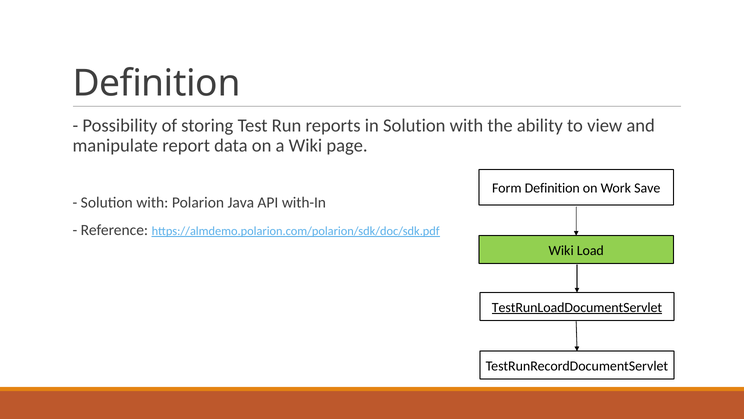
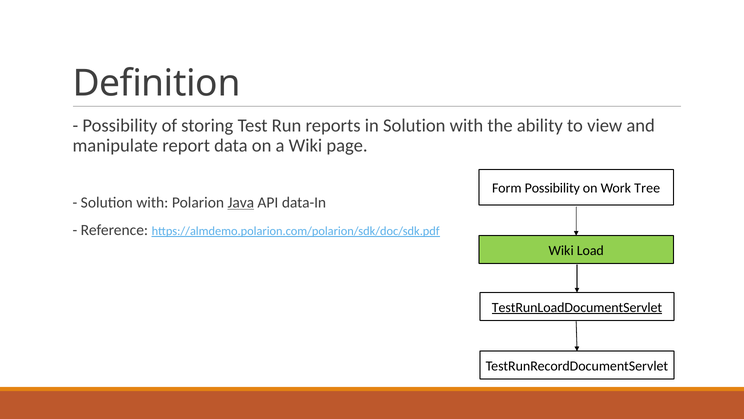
Form Definition: Definition -> Possibility (552, 188)
Save: Save -> Tree (647, 188)
Java underline: none -> present (241, 202)
with-In: with-In -> data-In (304, 202)
